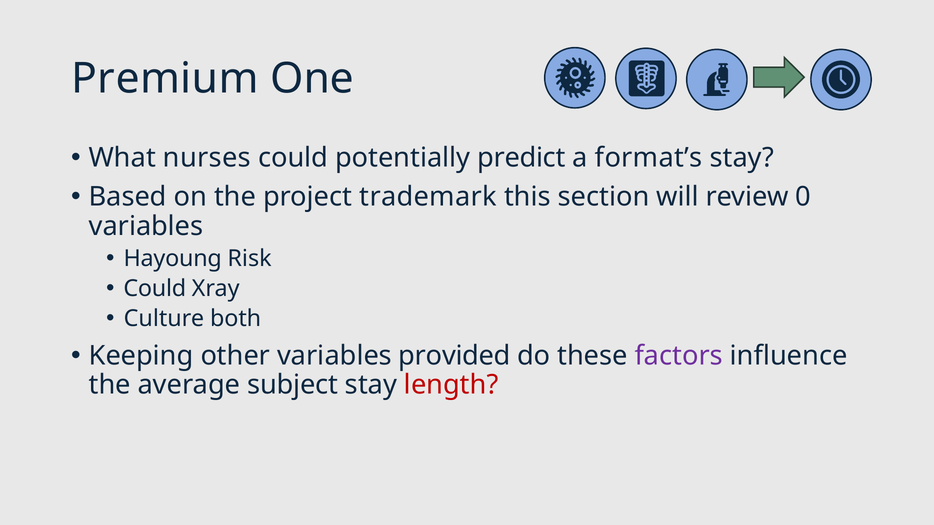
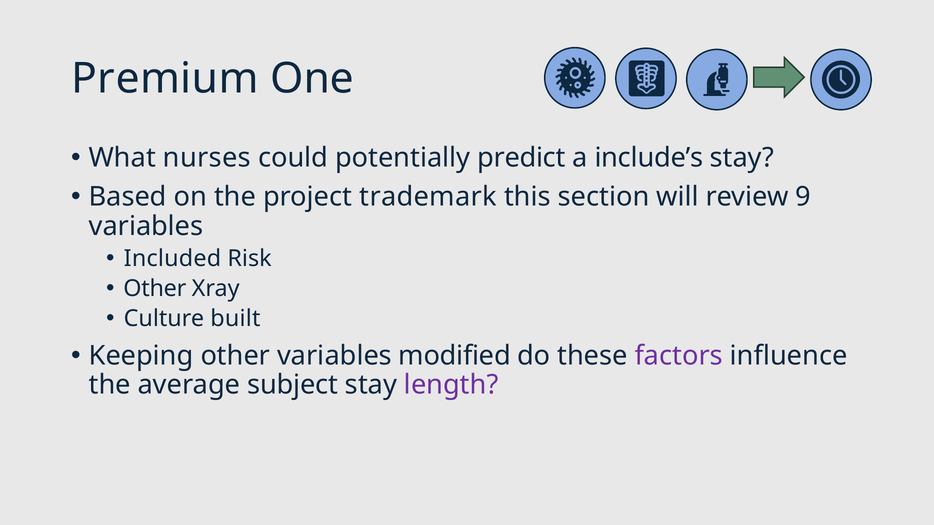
format’s: format’s -> include’s (649, 158)
0: 0 -> 9 (803, 197)
Hayoung: Hayoung -> Included (172, 259)
Could: Could -> Other (155, 289)
both: both -> built (235, 319)
provided: provided -> modified (455, 356)
length colour: red -> purple (451, 385)
